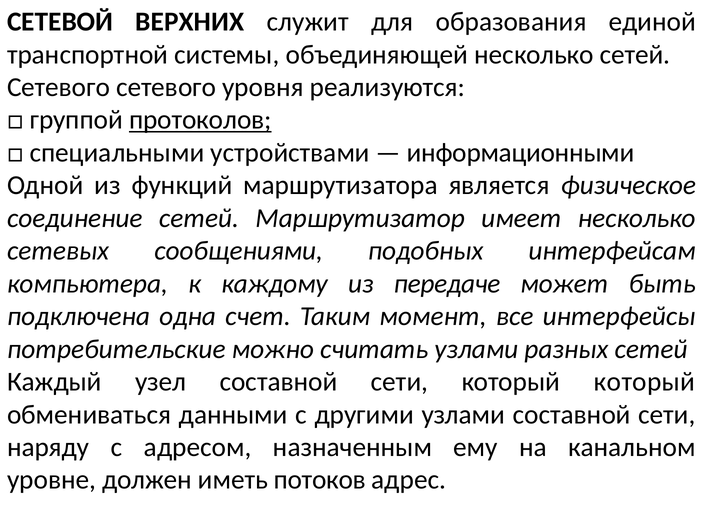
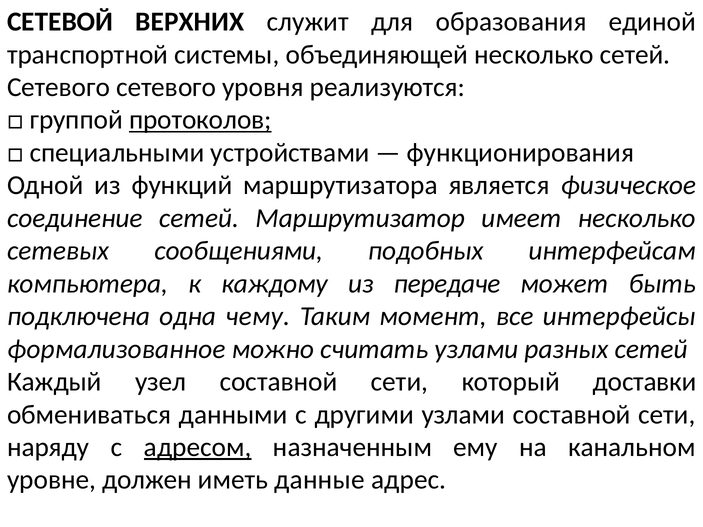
информационными: информационными -> функционирования (521, 153)
счет: счет -> чему (258, 316)
потребительские: потребительские -> формализованное (116, 349)
который который: который -> доставки (645, 382)
адресом underline: none -> present (198, 447)
потоков: потоков -> данные (320, 480)
